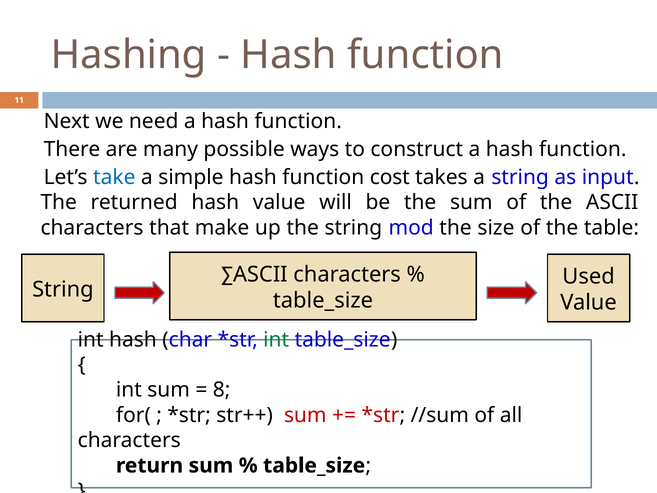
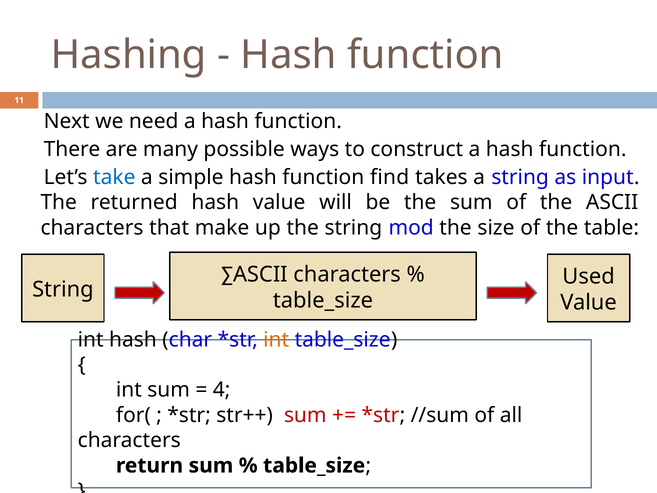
cost: cost -> find (390, 177)
int colour: green -> orange (276, 340)
8: 8 -> 4 (222, 390)
